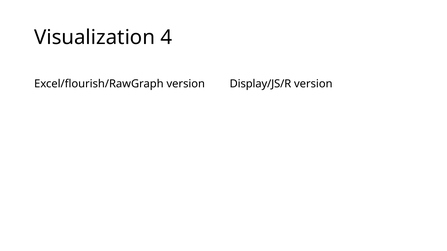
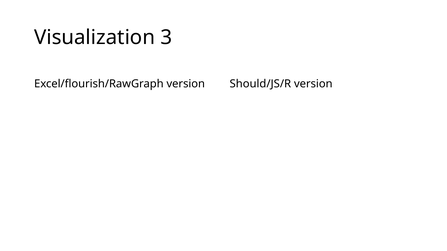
4: 4 -> 3 (166, 38)
Display/JS/R: Display/JS/R -> Should/JS/R (260, 84)
